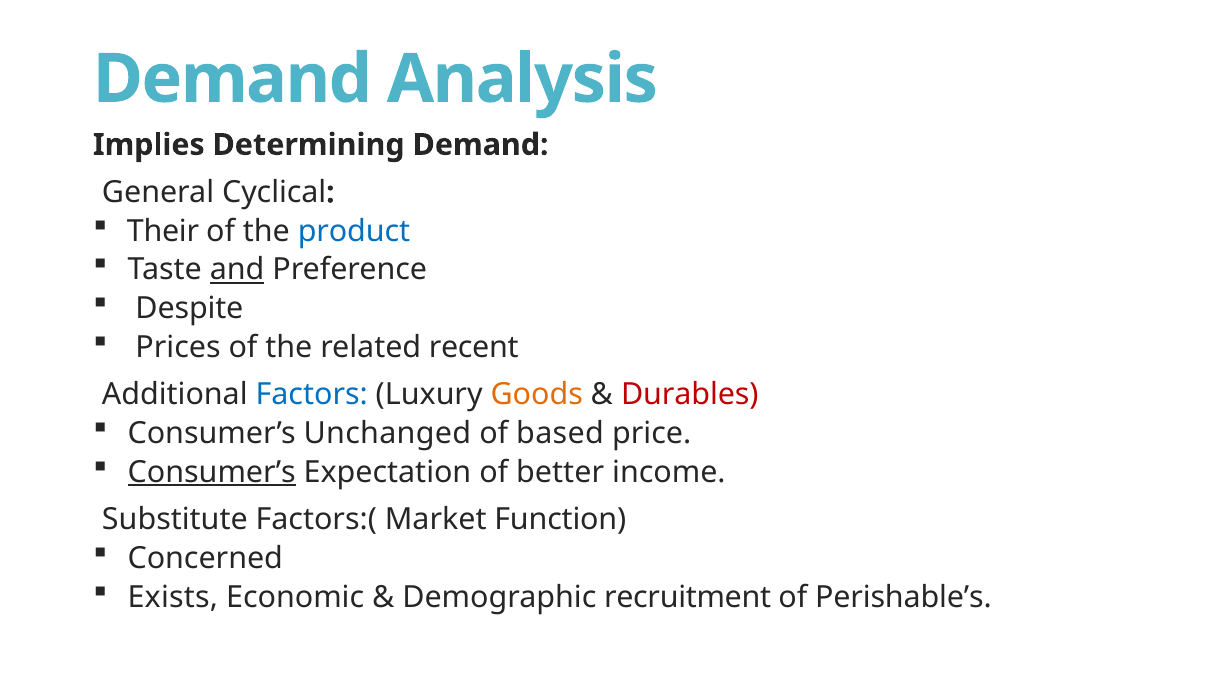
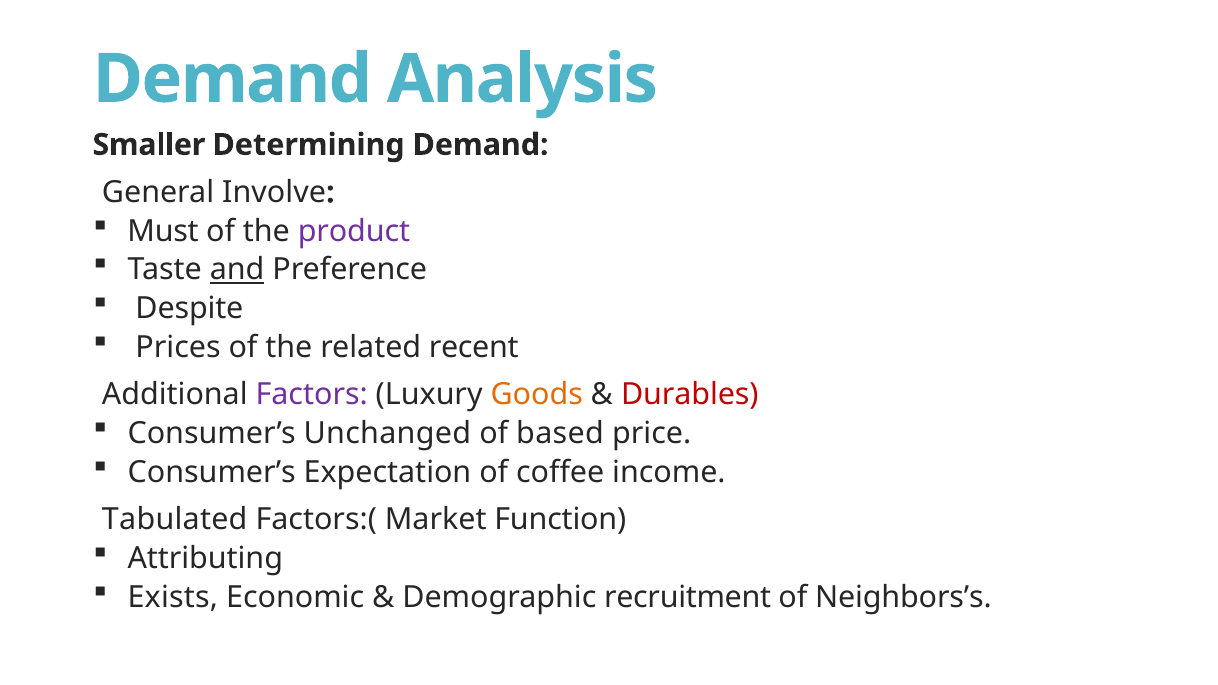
Implies: Implies -> Smaller (149, 145)
Cyclical: Cyclical -> Involve (274, 192)
Their: Their -> Must (163, 231)
product colour: blue -> purple (354, 231)
Factors colour: blue -> purple (312, 395)
Consumer’s underline: present -> none (212, 472)
better: better -> coffee (560, 472)
Substitute: Substitute -> Tabulated (175, 520)
Concerned: Concerned -> Attributing (205, 558)
Perishable’s: Perishable’s -> Neighbors’s (903, 597)
